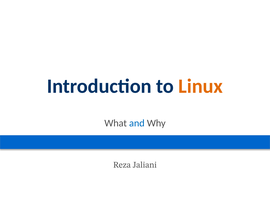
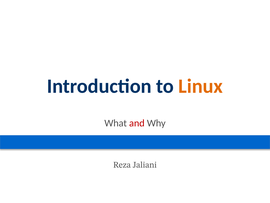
and colour: blue -> red (137, 123)
